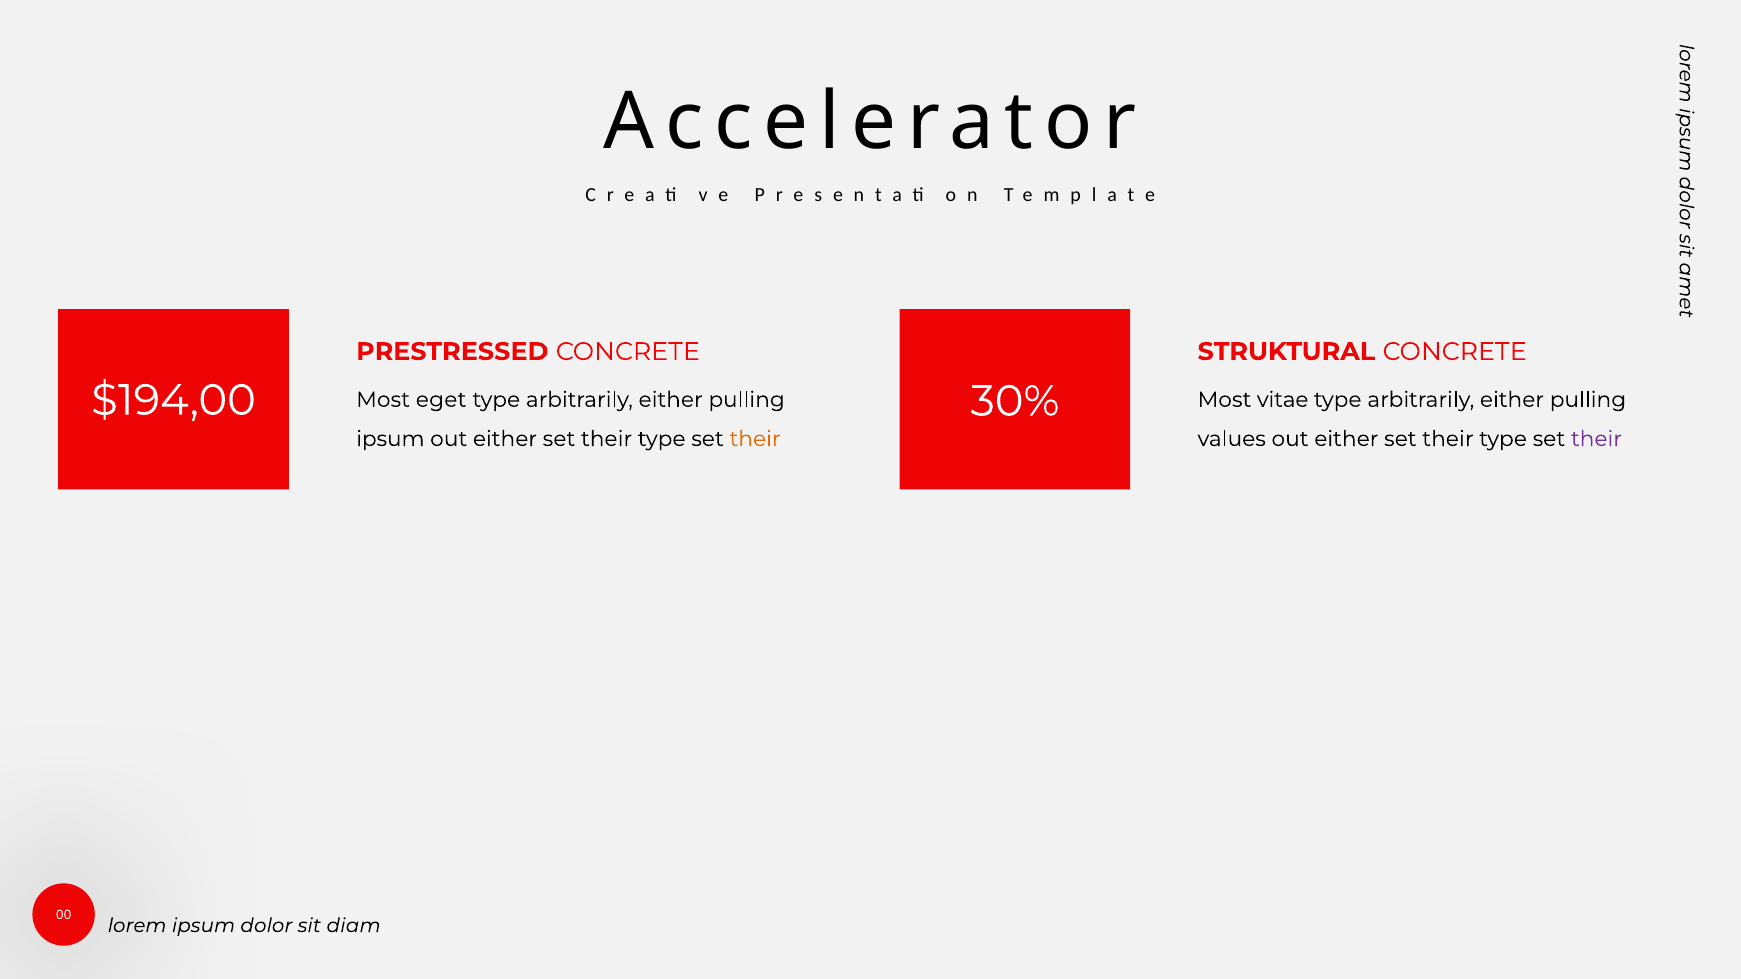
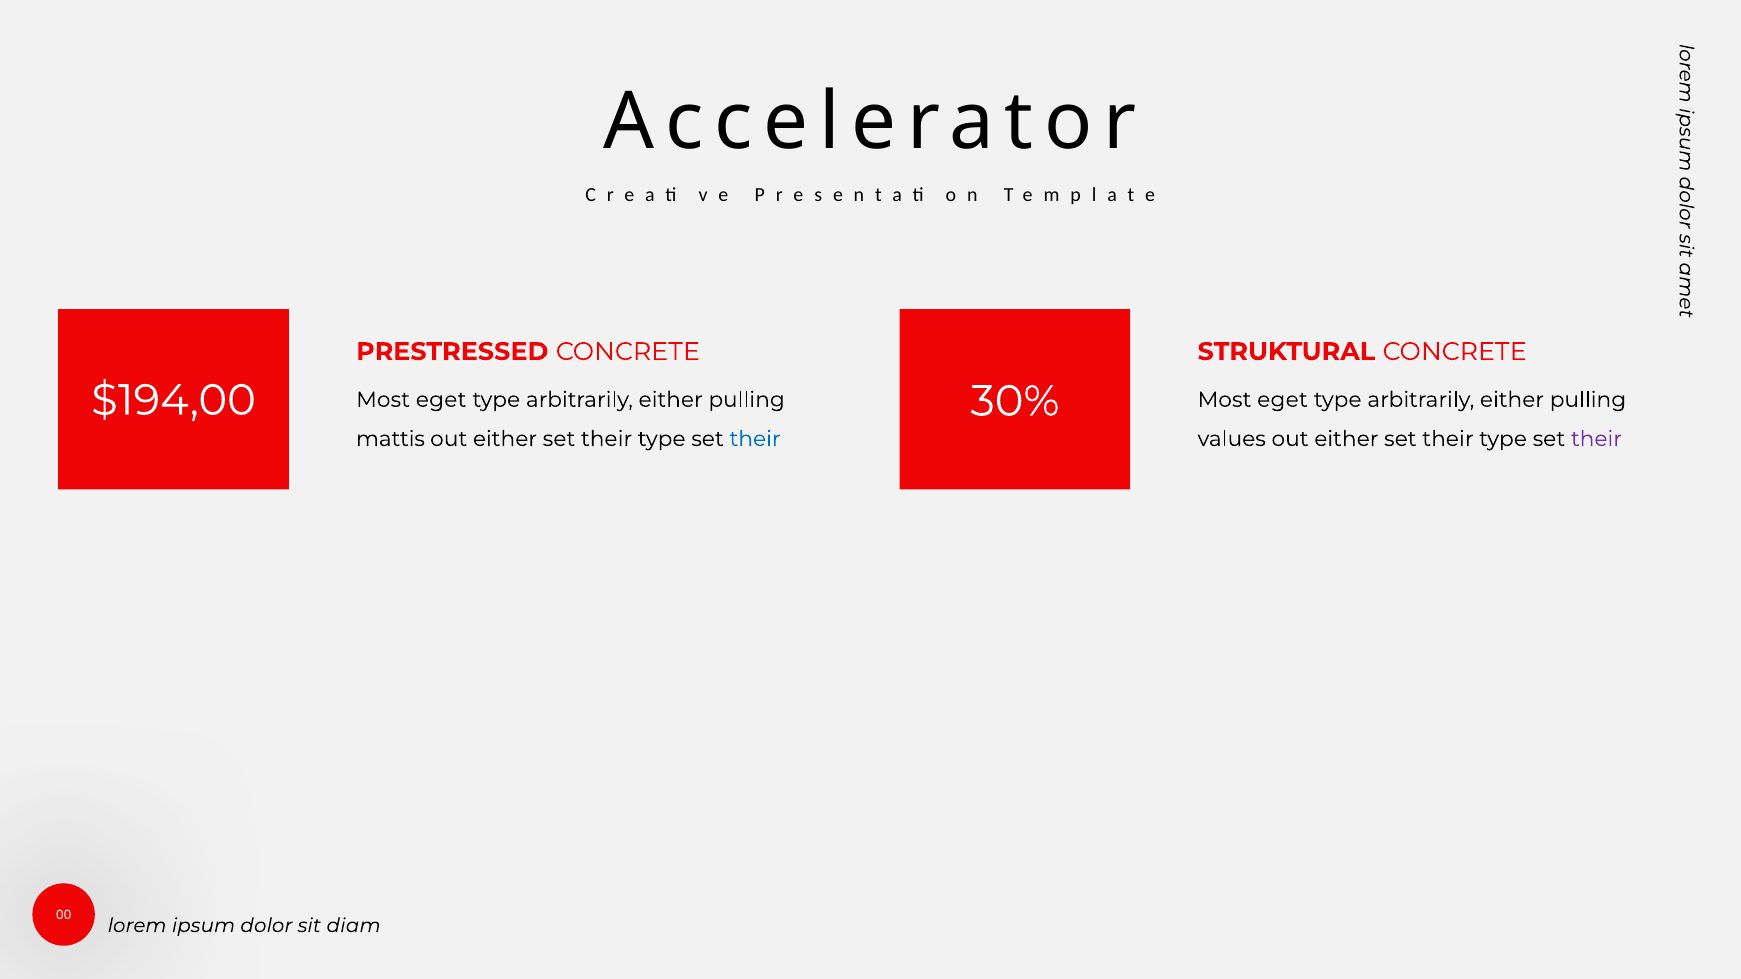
vitae: vitae -> eget (1282, 400)
ipsum: ipsum -> mattis (390, 439)
their colour: orange -> blue (755, 439)
